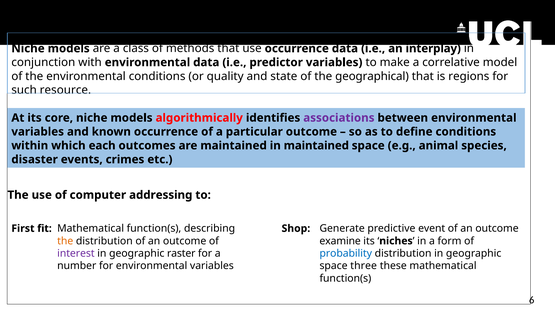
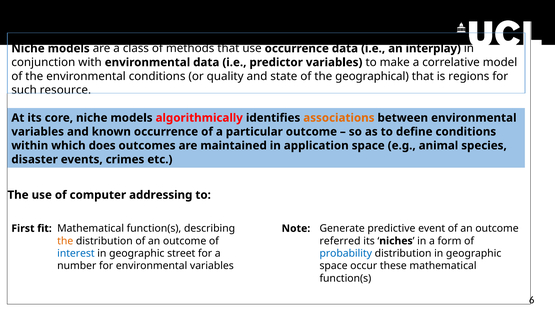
associations colour: purple -> orange (339, 118)
each: each -> does (102, 146)
in maintained: maintained -> application (316, 146)
Shop: Shop -> Note (296, 229)
examine: examine -> referred (340, 241)
interest colour: purple -> blue (76, 254)
raster: raster -> street (181, 254)
three: three -> occur (364, 266)
